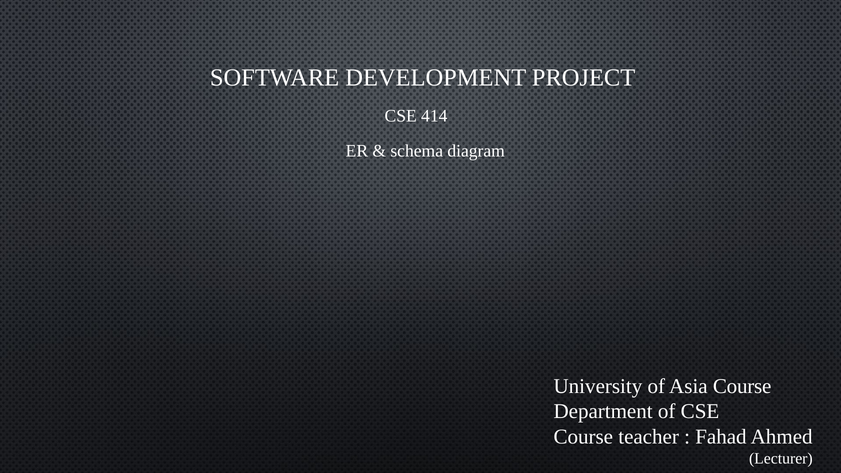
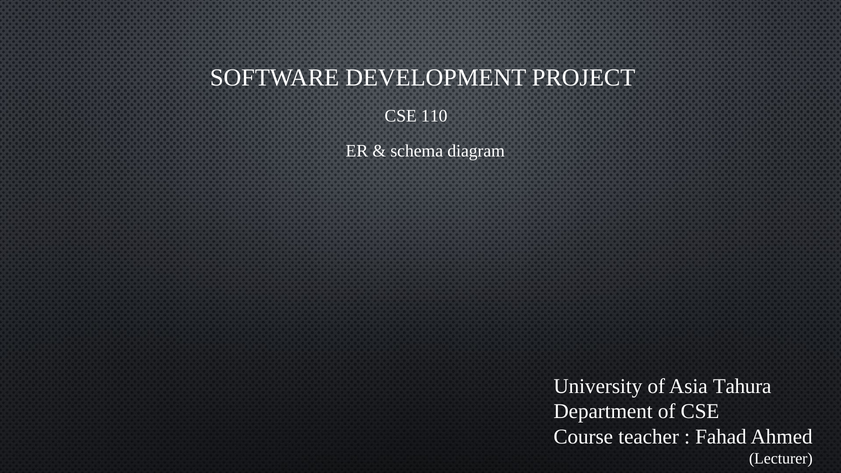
414: 414 -> 110 (434, 116)
Asia Course: Course -> Tahura (742, 386)
